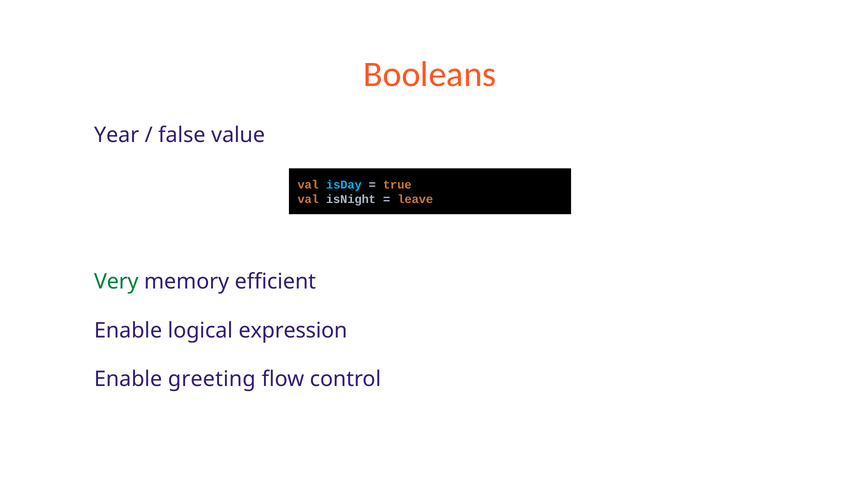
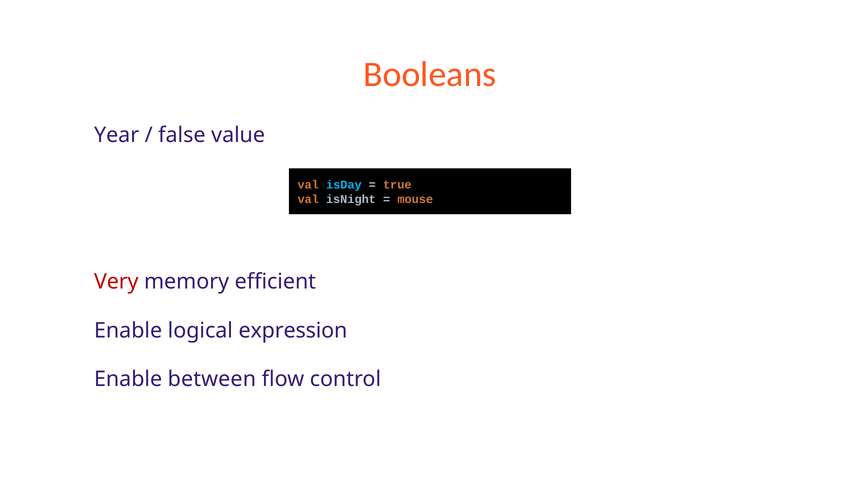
leave: leave -> mouse (415, 199)
Very colour: green -> red (116, 282)
greeting: greeting -> between (212, 379)
